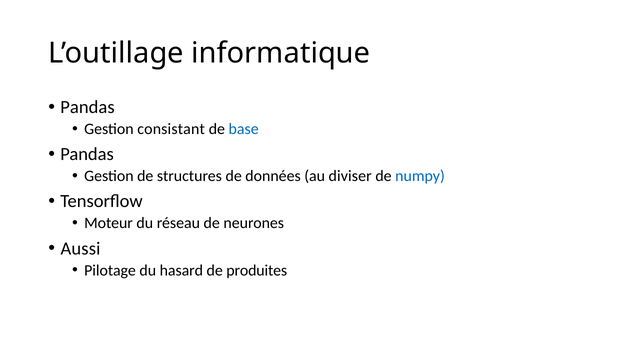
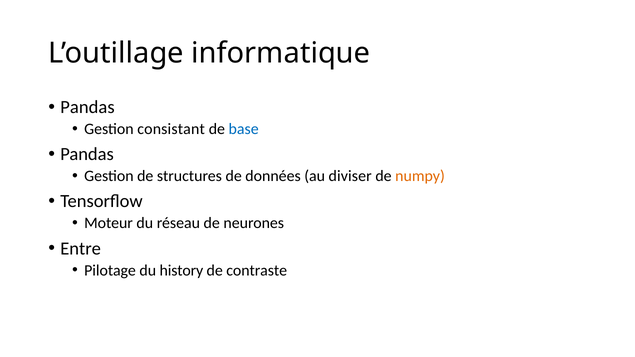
numpy colour: blue -> orange (420, 176)
Aussi: Aussi -> Entre (81, 249)
hasard: hasard -> history (181, 270)
produites: produites -> contraste (257, 270)
